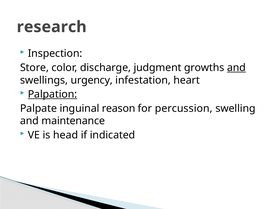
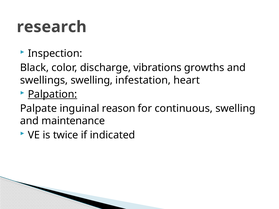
Store: Store -> Black (34, 68)
judgment: judgment -> vibrations (158, 68)
and underline: present -> none (236, 68)
swellings urgency: urgency -> swelling (92, 80)
percussion: percussion -> continuous (184, 108)
head: head -> twice (66, 135)
